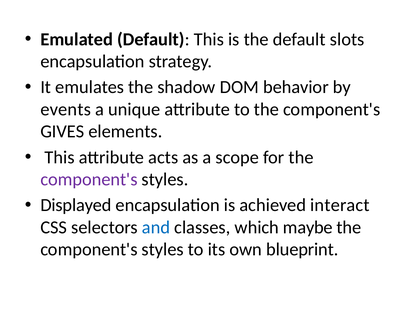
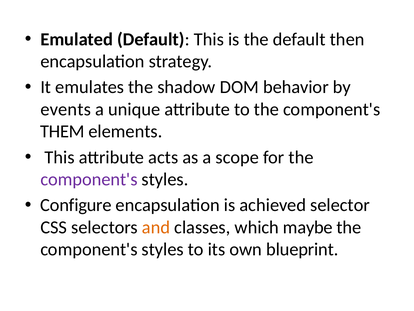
slots: slots -> then (347, 39)
GIVES: GIVES -> THEM (62, 131)
Displayed: Displayed -> Configure (76, 205)
interact: interact -> selector (340, 205)
and colour: blue -> orange (156, 227)
